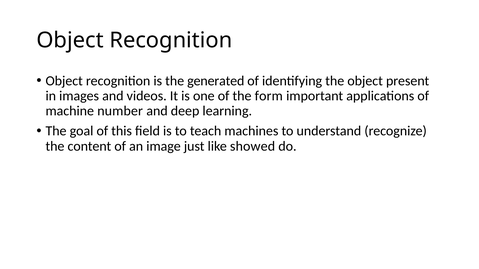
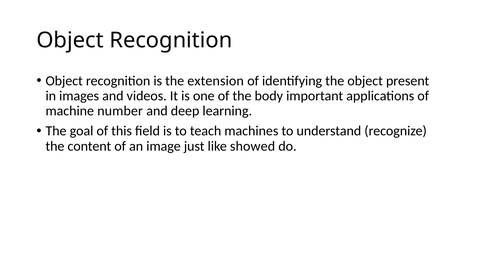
generated: generated -> extension (216, 81)
form: form -> body (269, 96)
